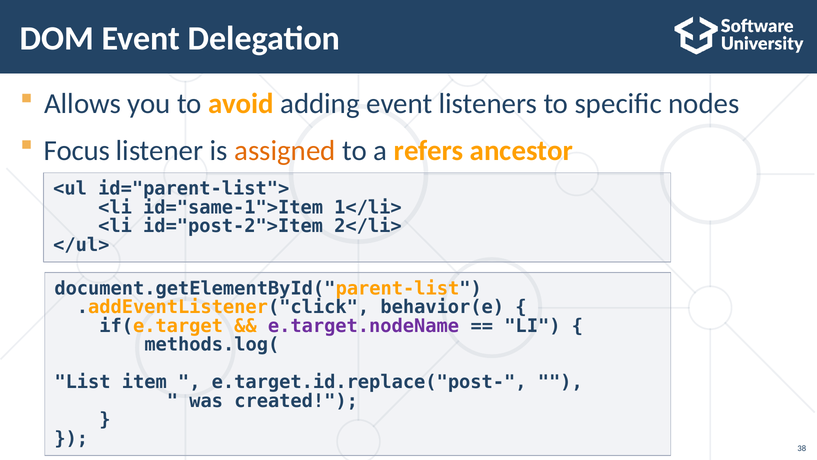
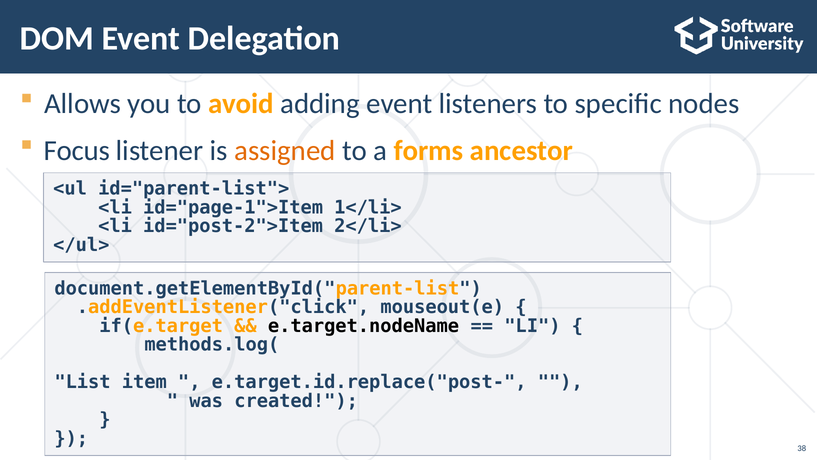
refers: refers -> forms (429, 150)
id="same-1">Item: id="same-1">Item -> id="page-1">Item (233, 207)
behavior(e: behavior(e -> mouseout(e (442, 307)
e.target.nodeName colour: purple -> black (363, 326)
